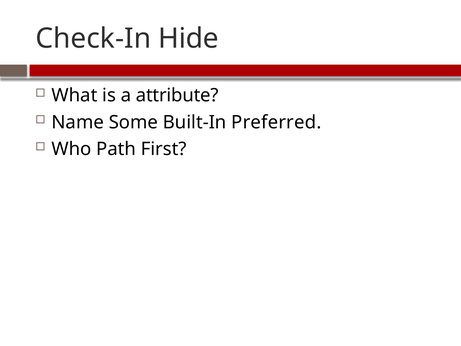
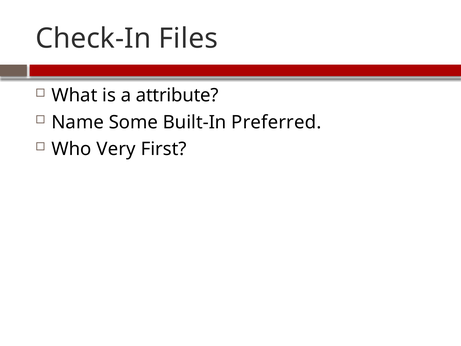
Hide: Hide -> Files (188, 38)
Path: Path -> Very (116, 149)
